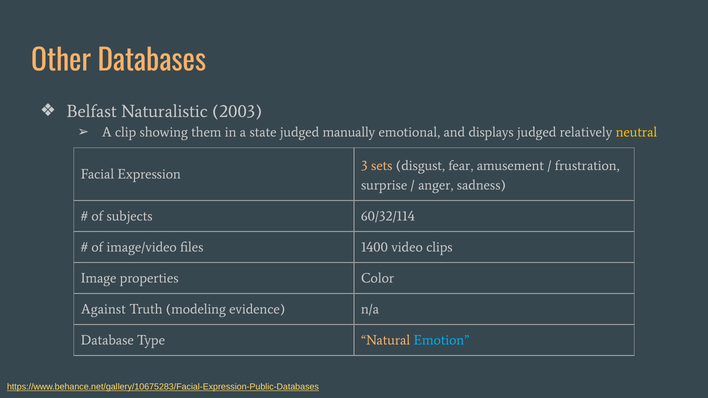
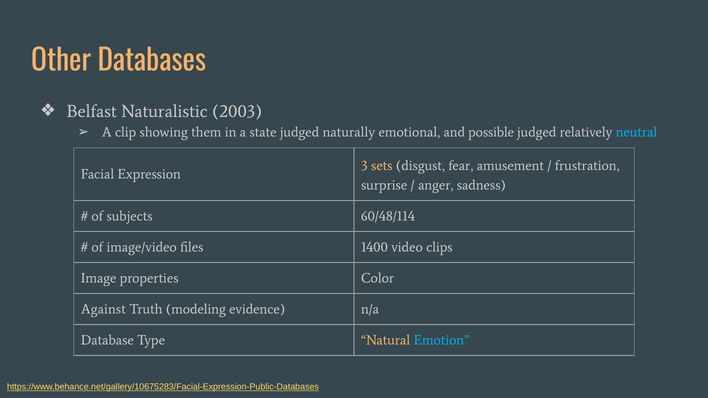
manually: manually -> naturally (349, 132)
displays: displays -> possible (491, 132)
neutral colour: yellow -> light blue (636, 132)
60/32/114: 60/32/114 -> 60/48/114 (388, 216)
